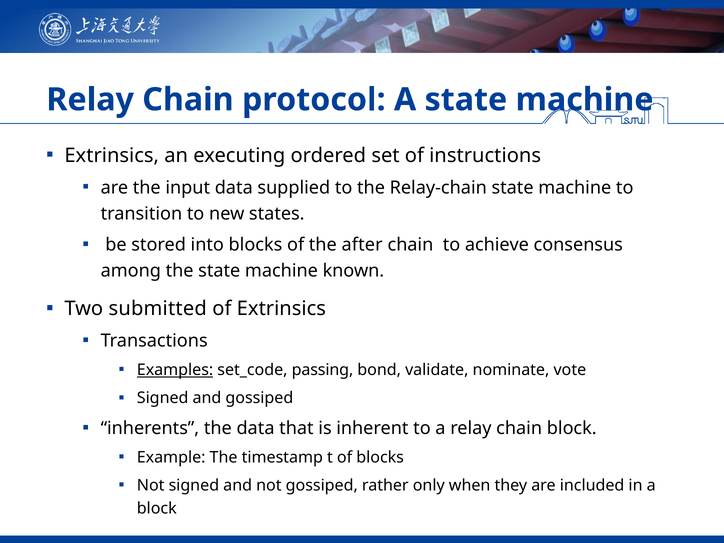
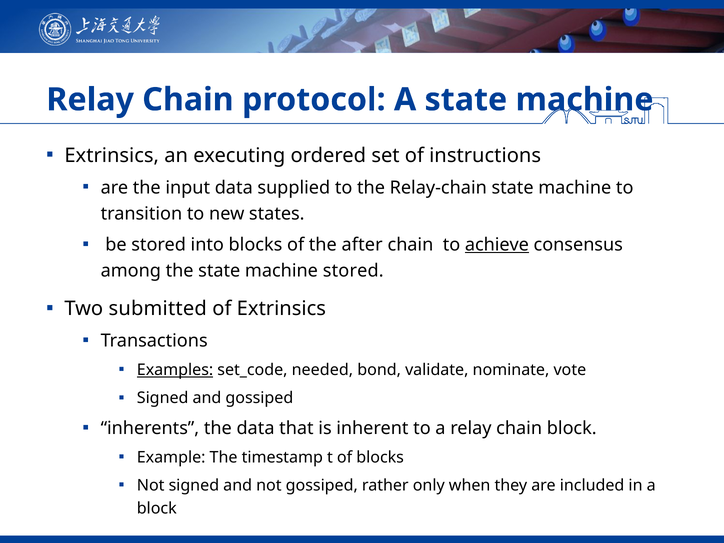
achieve underline: none -> present (497, 245)
machine known: known -> stored (353, 271)
passing: passing -> needed (322, 370)
